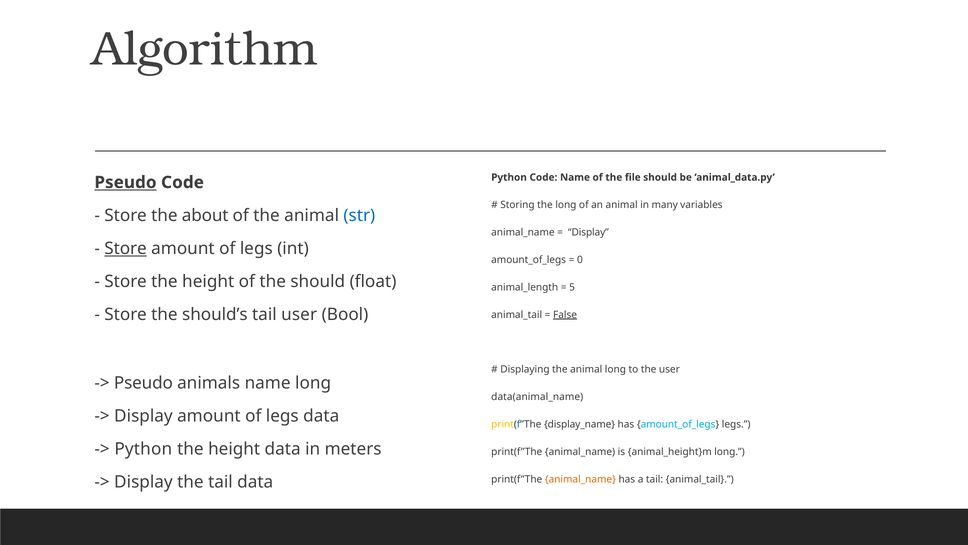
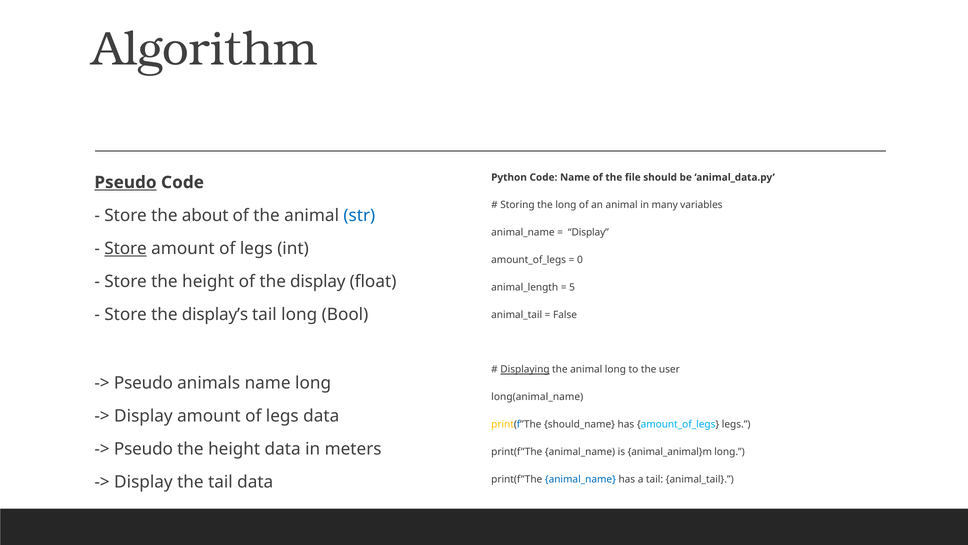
the should: should -> display (318, 281)
should’s: should’s -> display’s (215, 314)
tail user: user -> long (299, 314)
False underline: present -> none (565, 314)
Displaying underline: none -> present (525, 369)
data(animal_name: data(animal_name -> long(animal_name (537, 397)
display_name: display_name -> should_name (580, 424)
Python: Python -> Pseudo (143, 449)
animal_height}m: animal_height}m -> animal_animal}m (670, 452)
animal_name colour: orange -> blue (580, 479)
